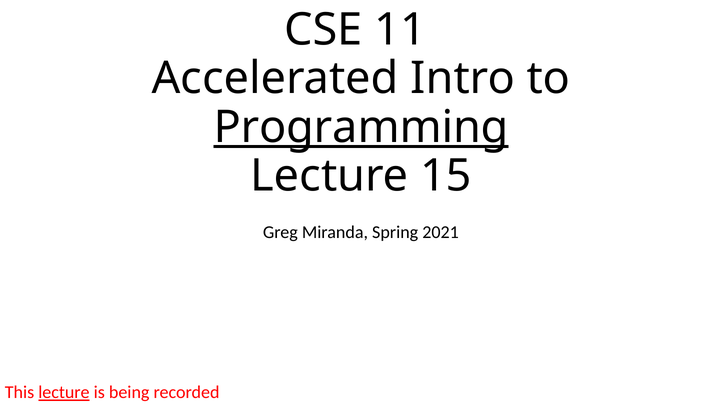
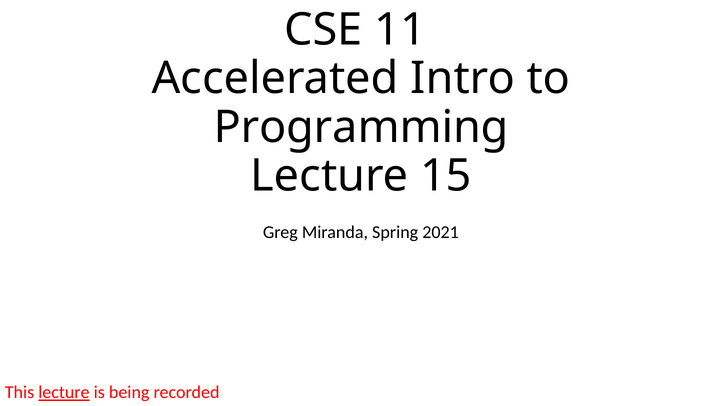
Programming underline: present -> none (361, 127)
